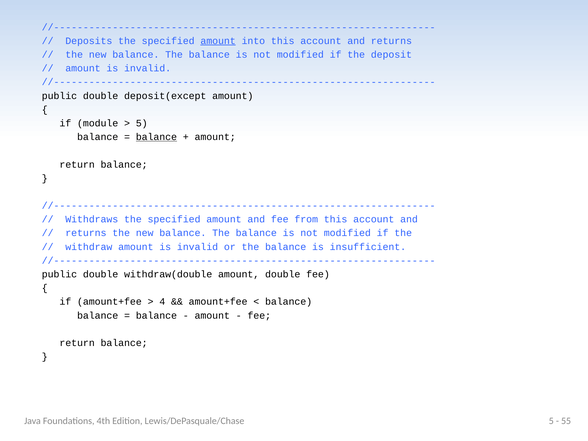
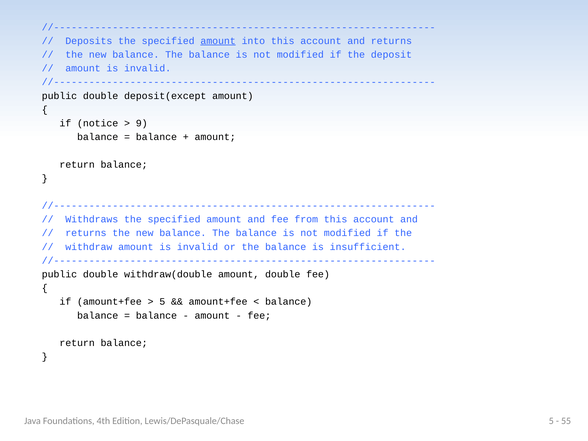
module: module -> notice (98, 123)
5: 5 -> 9 (142, 123)
balance underline: present -> none (156, 137)
4: 4 -> 5 (162, 302)
